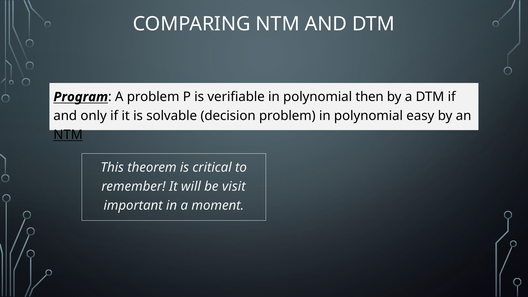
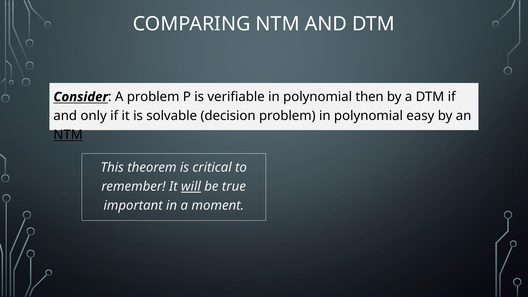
Program: Program -> Consider (81, 97)
will underline: none -> present (191, 186)
visit: visit -> true (234, 186)
